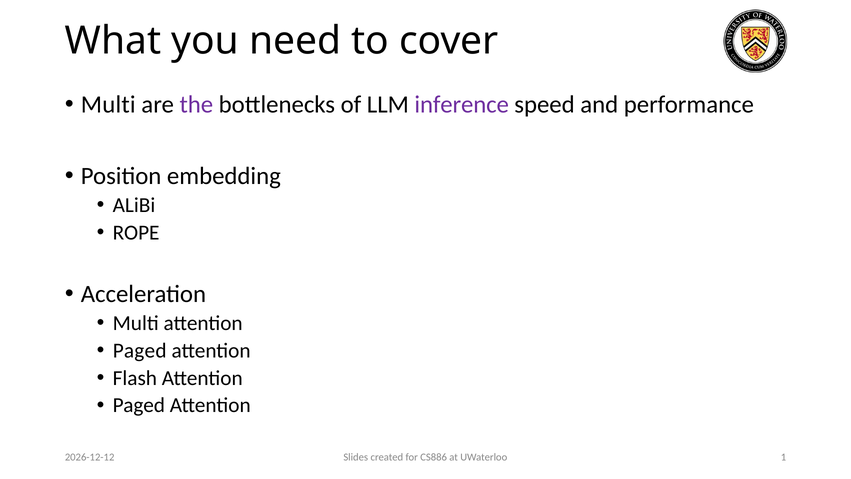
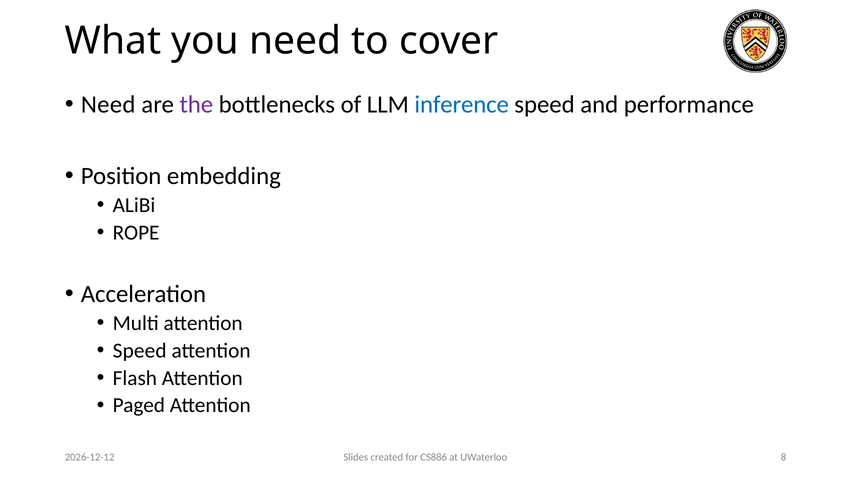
Multi: Multi -> Need (108, 104)
inference colour: purple -> blue (462, 104)
Paged: Paged -> Speed (140, 350)
1: 1 -> 8 (783, 457)
